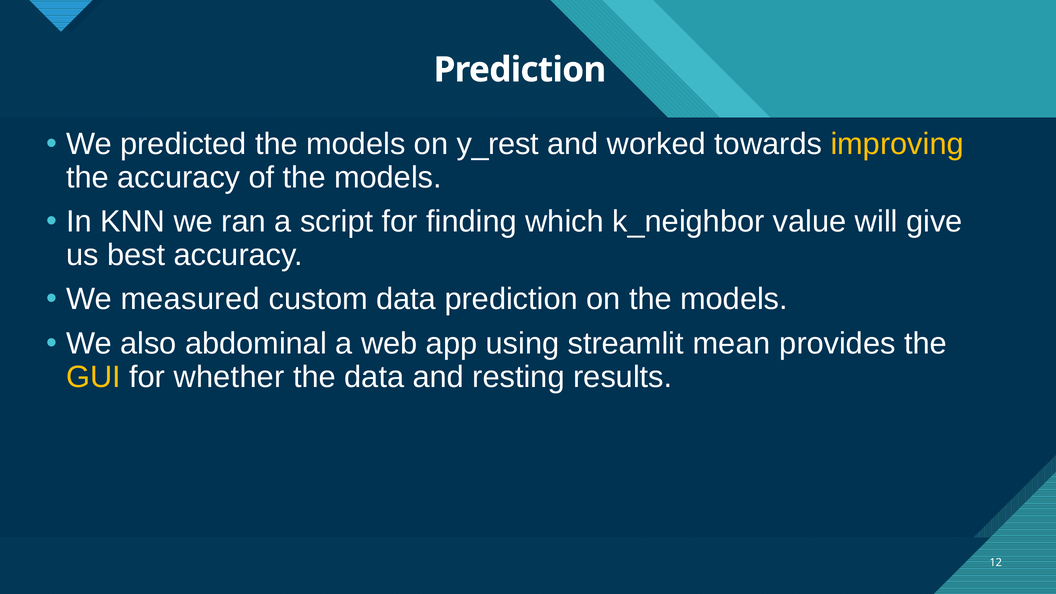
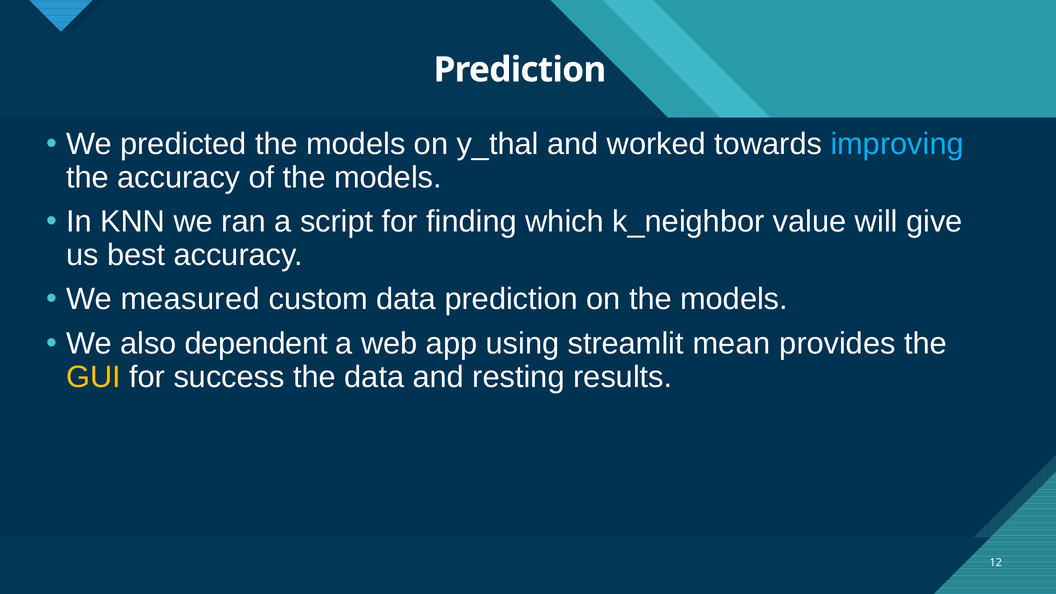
y_rest: y_rest -> y_thal (498, 144)
improving colour: yellow -> light blue (897, 144)
abdominal: abdominal -> dependent (256, 344)
whether: whether -> success (229, 377)
